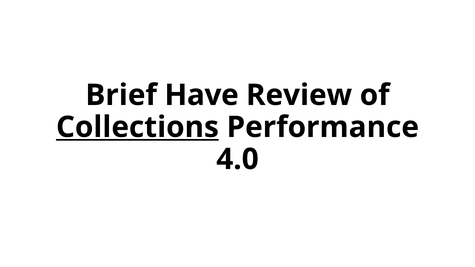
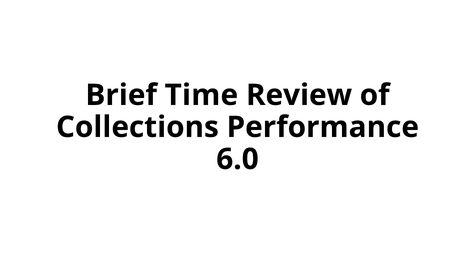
Have: Have -> Time (201, 95)
Collections underline: present -> none (137, 127)
4.0: 4.0 -> 6.0 (237, 159)
